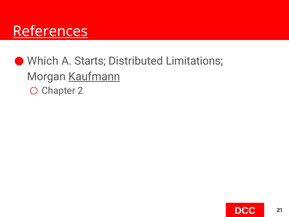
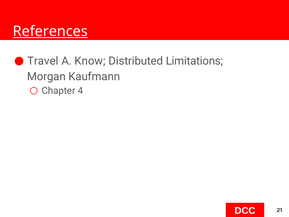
Which: Which -> Travel (43, 61)
Starts: Starts -> Know (90, 61)
Kaufmann underline: present -> none (94, 77)
2: 2 -> 4 (80, 91)
